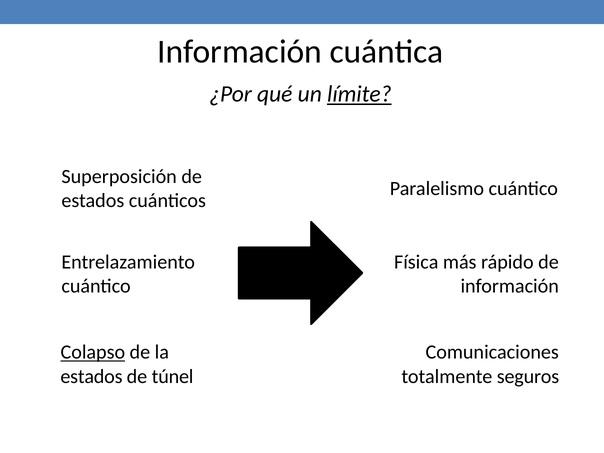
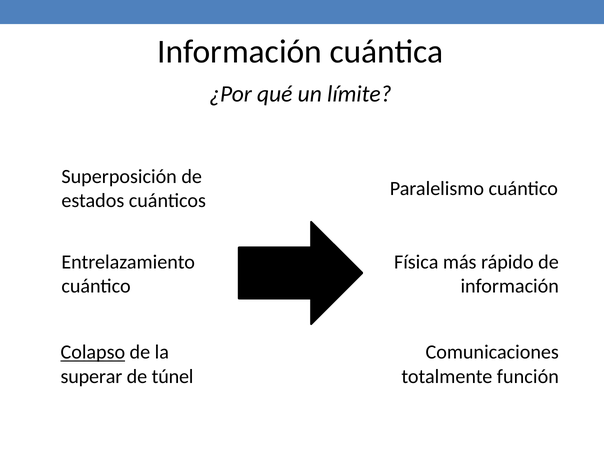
límite underline: present -> none (359, 94)
estados: estados -> superar (91, 377)
seguros: seguros -> función (528, 377)
